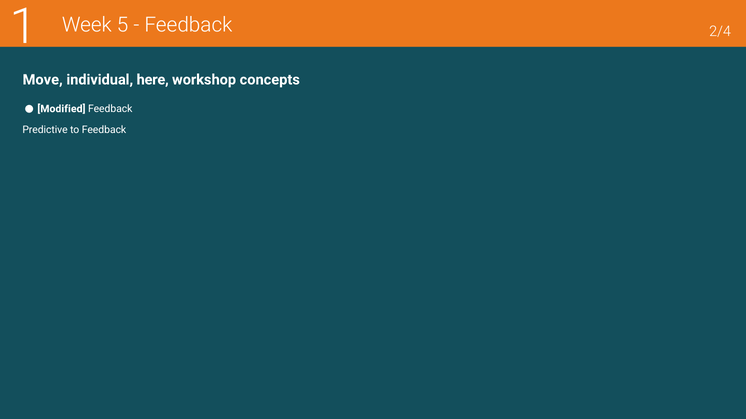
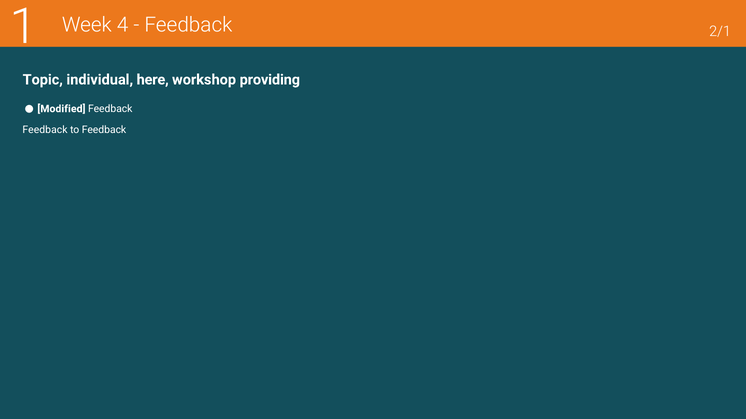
5: 5 -> 4 (123, 25)
2/4: 2/4 -> 2/1 (720, 32)
Move: Move -> Topic (43, 80)
concepts: concepts -> providing (270, 80)
Predictive: Predictive -> Feedback (45, 130)
